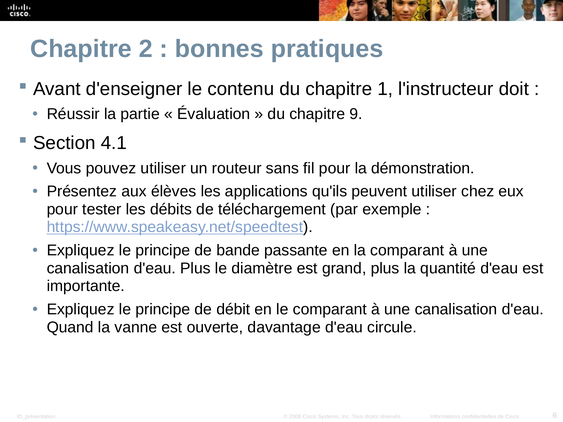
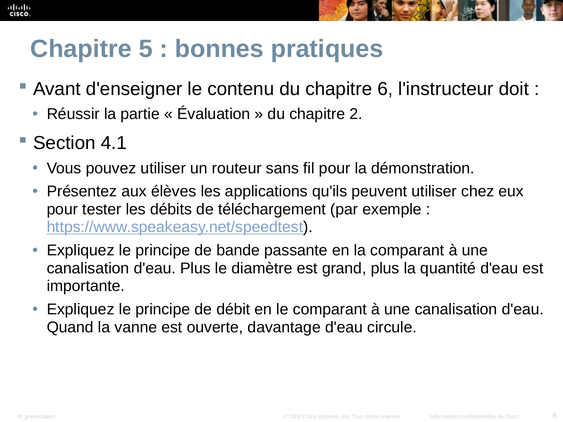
2: 2 -> 5 (146, 49)
chapitre 1: 1 -> 6 (385, 89)
9: 9 -> 2 (356, 114)
